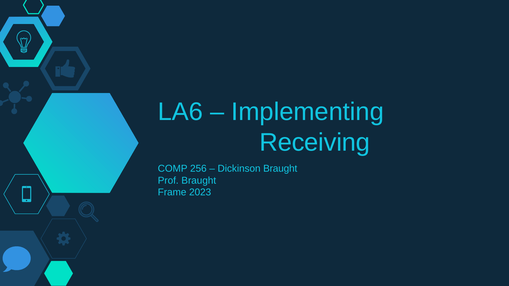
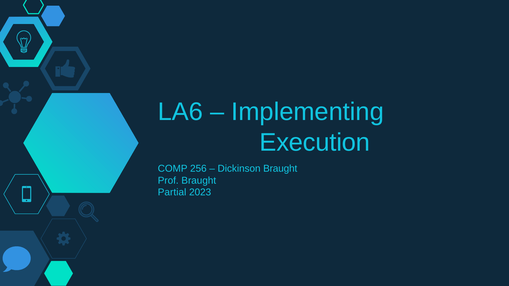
Receiving: Receiving -> Execution (315, 143)
Frame: Frame -> Partial (172, 193)
